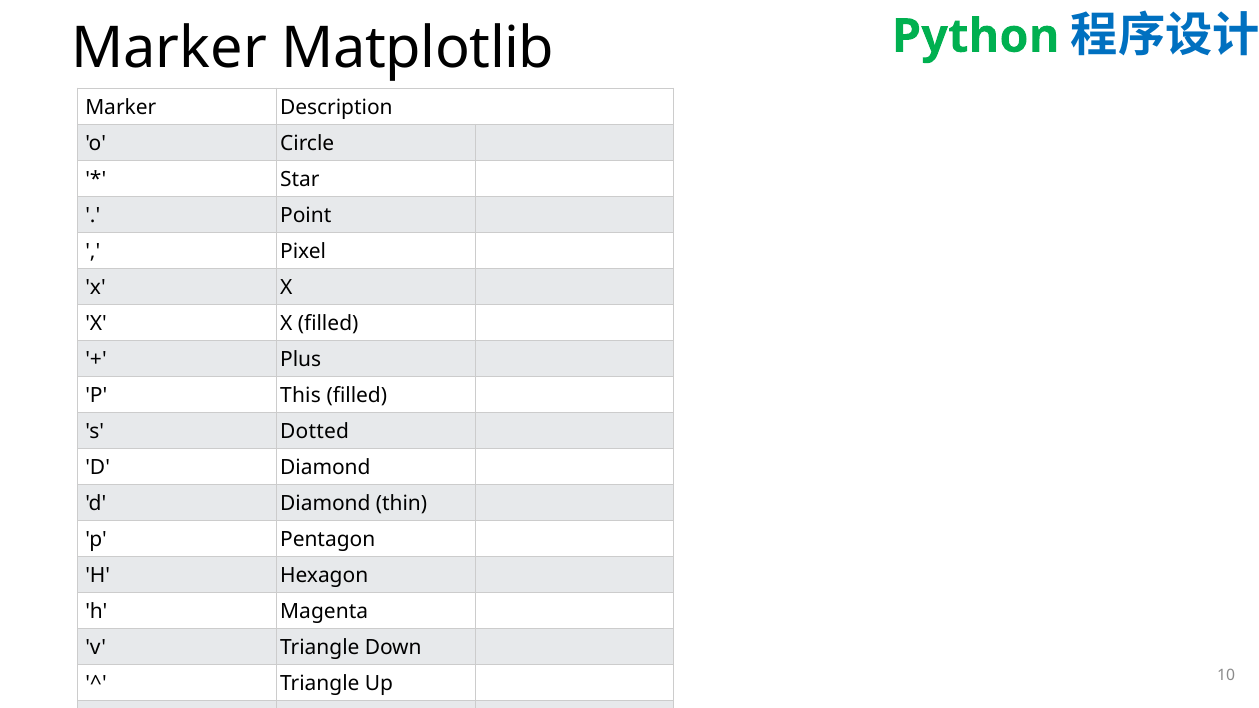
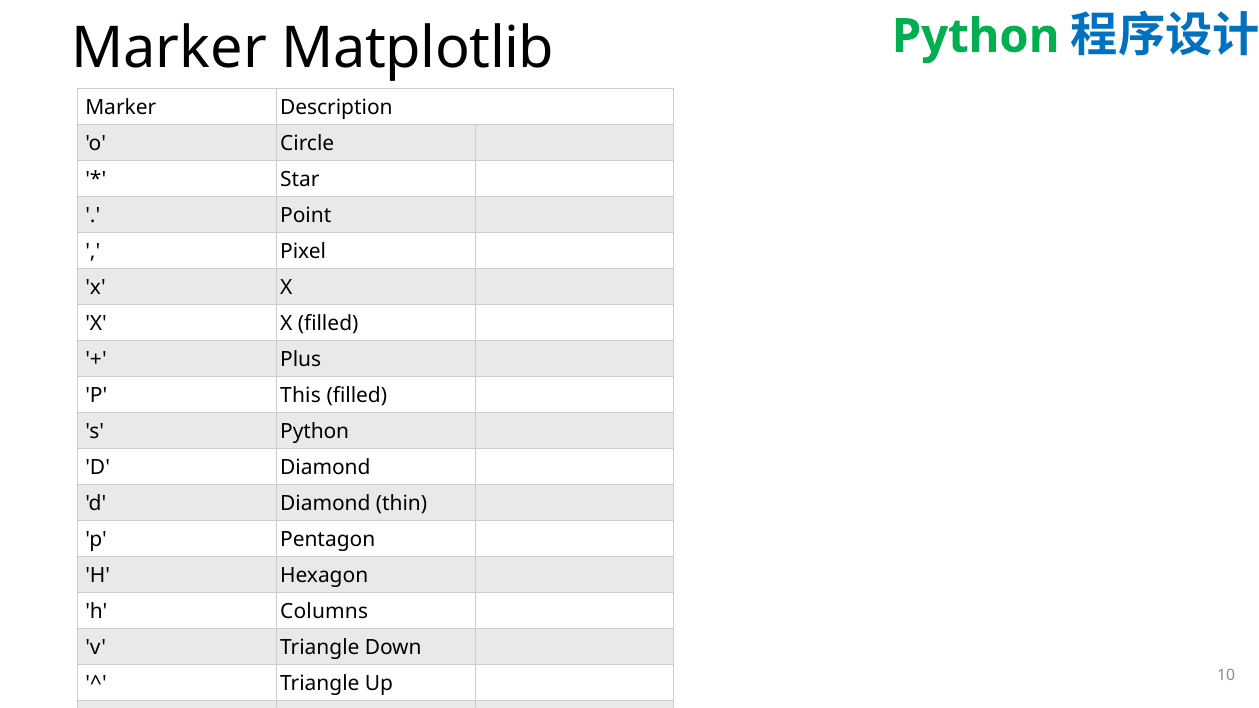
s Dotted: Dotted -> Python (315, 432)
Magenta: Magenta -> Columns (324, 612)
